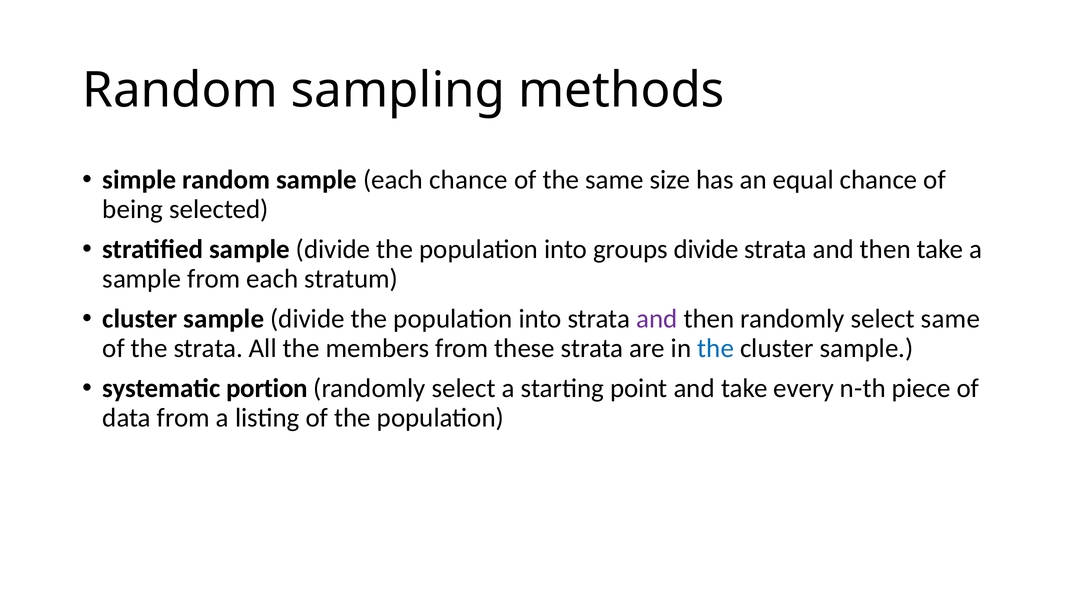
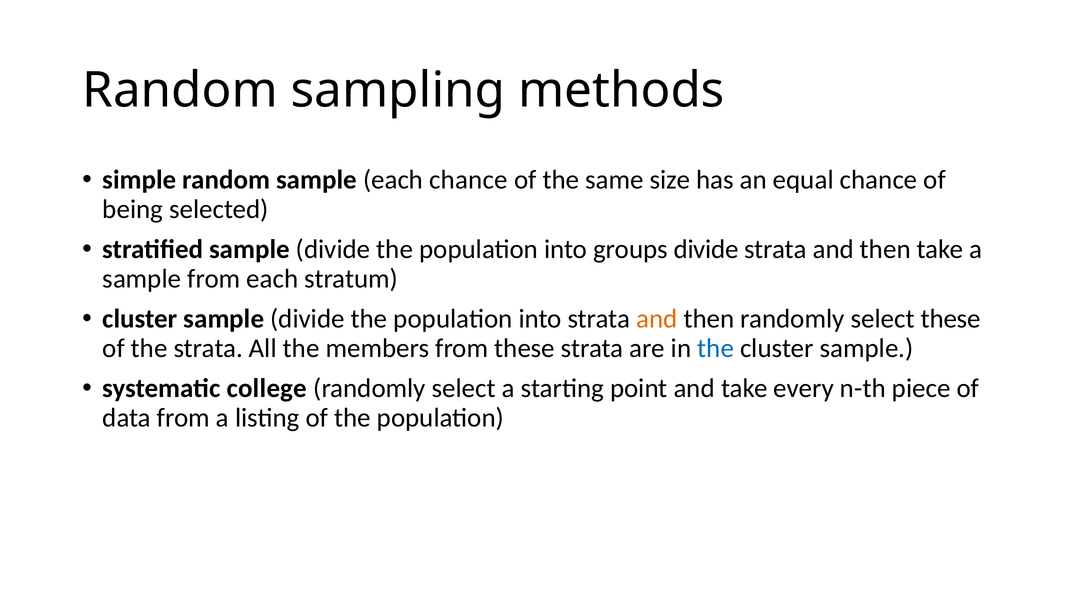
and colour: purple -> orange (657, 319)
select same: same -> these (951, 319)
portion: portion -> college (267, 388)
